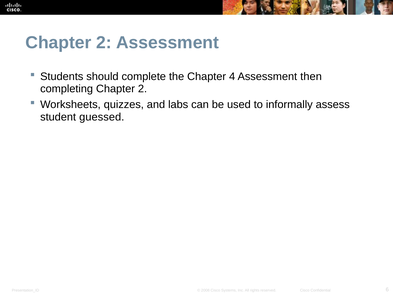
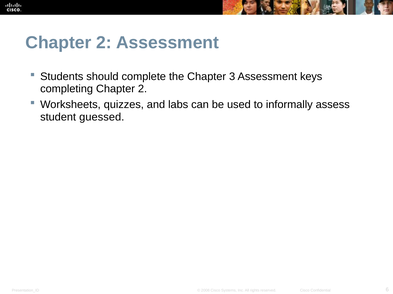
4: 4 -> 3 (232, 77)
then: then -> keys (311, 77)
